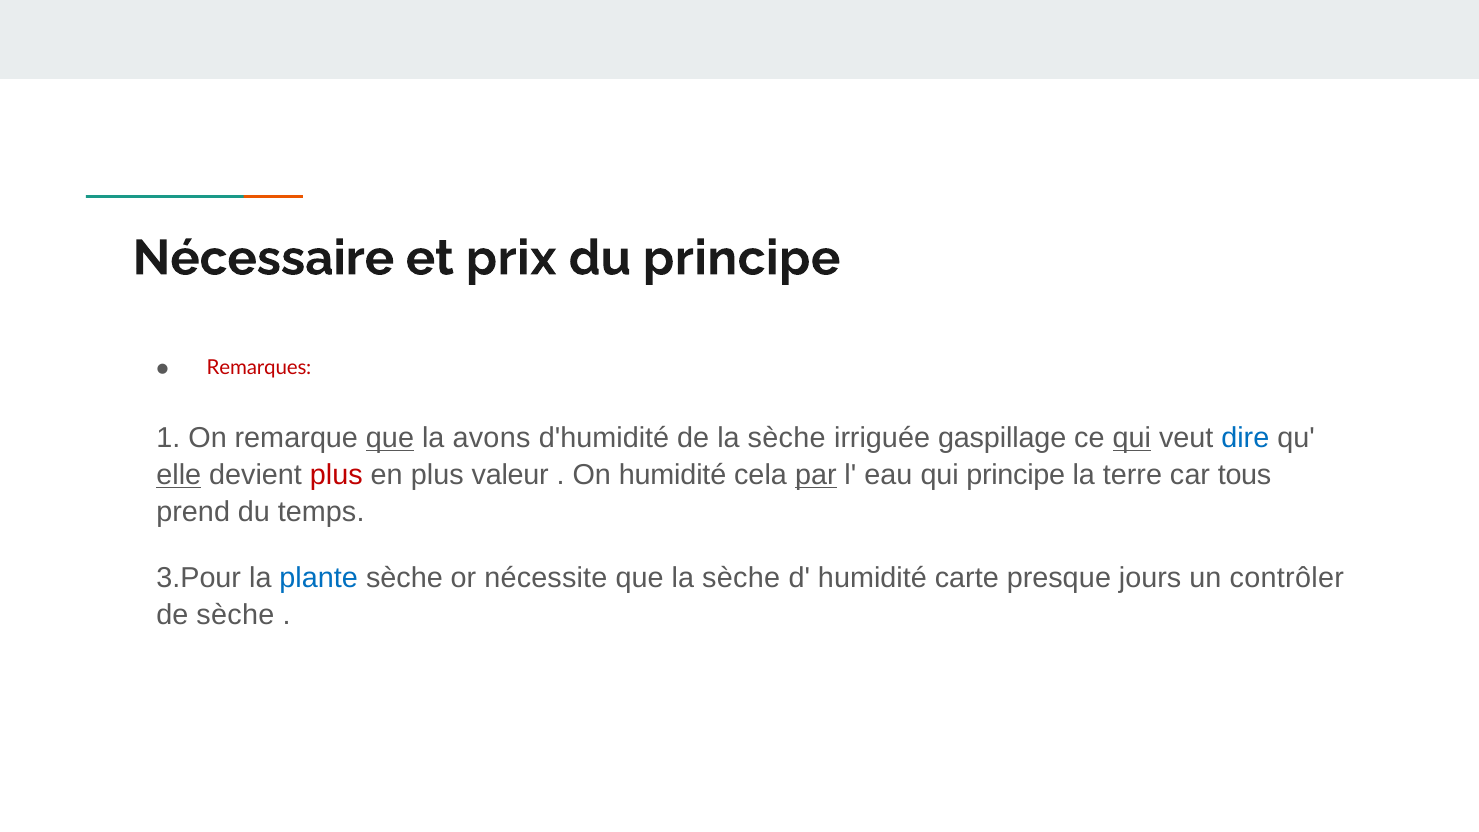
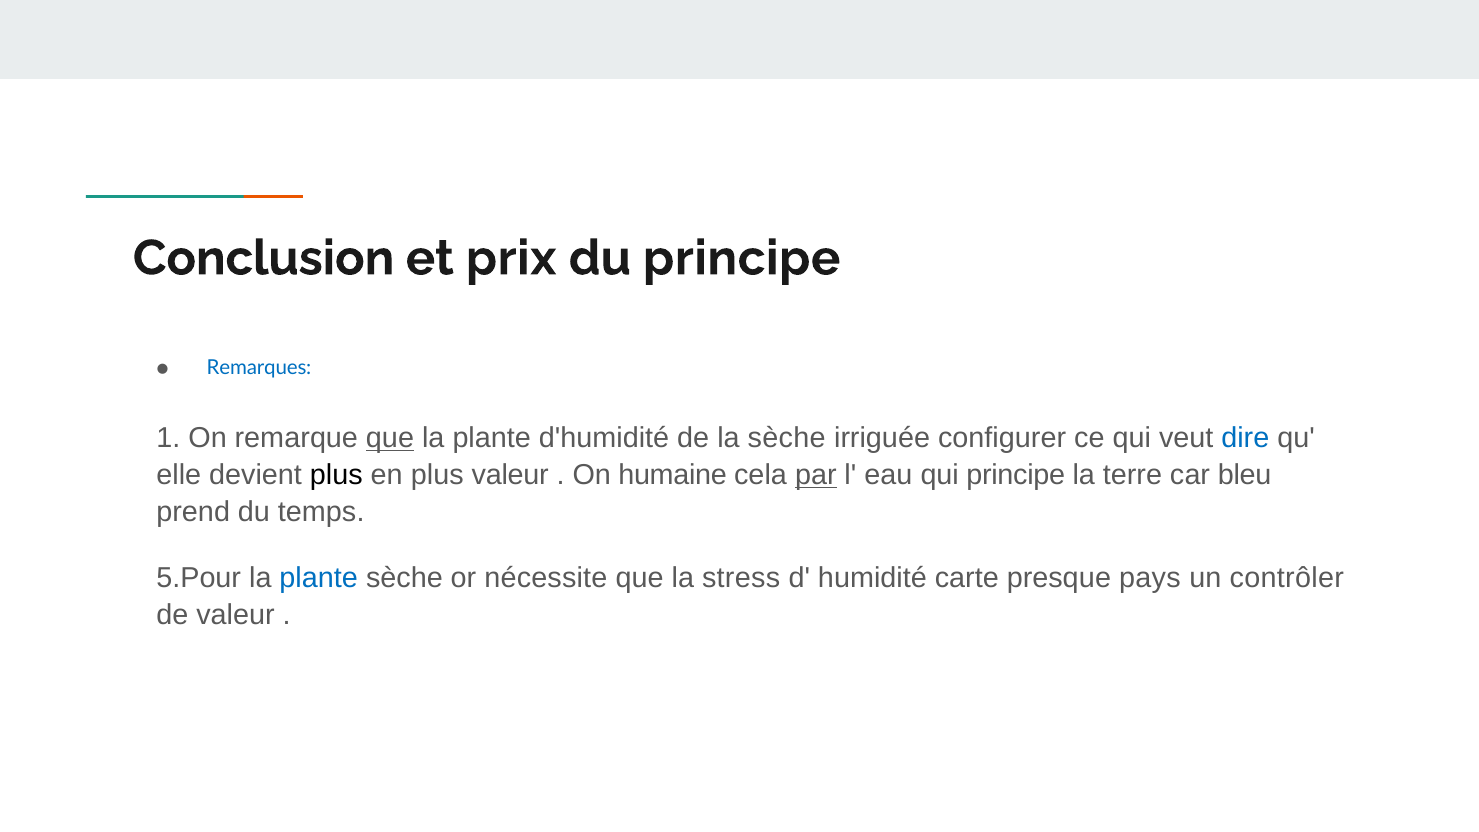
Nécessaire: Nécessaire -> Conclusion (264, 258)
Remarques colour: red -> blue (259, 368)
avons: avons -> plante (492, 438)
gaspillage: gaspillage -> configurer (1002, 438)
qui underline: present -> none (1132, 438)
elle underline: present -> none (179, 475)
plus colour: red -> black (336, 475)
On humidité: humidité -> humaine (673, 475)
tous: tous -> bleu (1245, 475)
3.Pour: 3.Pour -> 5.Pour (199, 578)
que la sèche: sèche -> stress (741, 578)
jours: jours -> pays (1150, 578)
de sèche: sèche -> valeur (235, 615)
